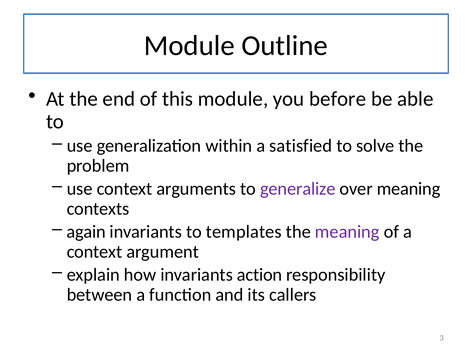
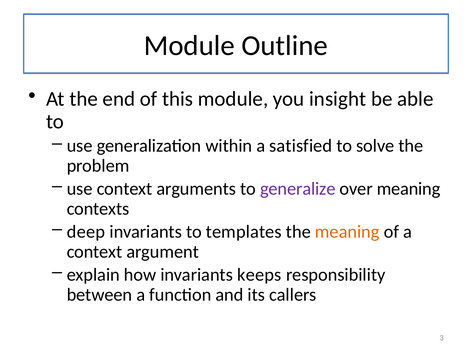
before: before -> insight (338, 99)
again: again -> deep (86, 232)
meaning colour: purple -> orange (347, 232)
action: action -> keeps (259, 275)
